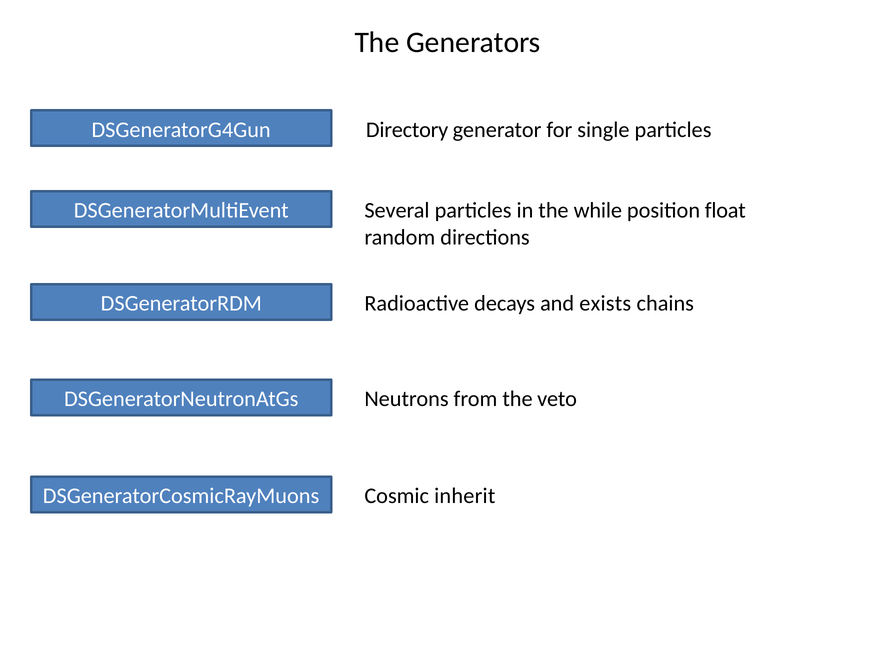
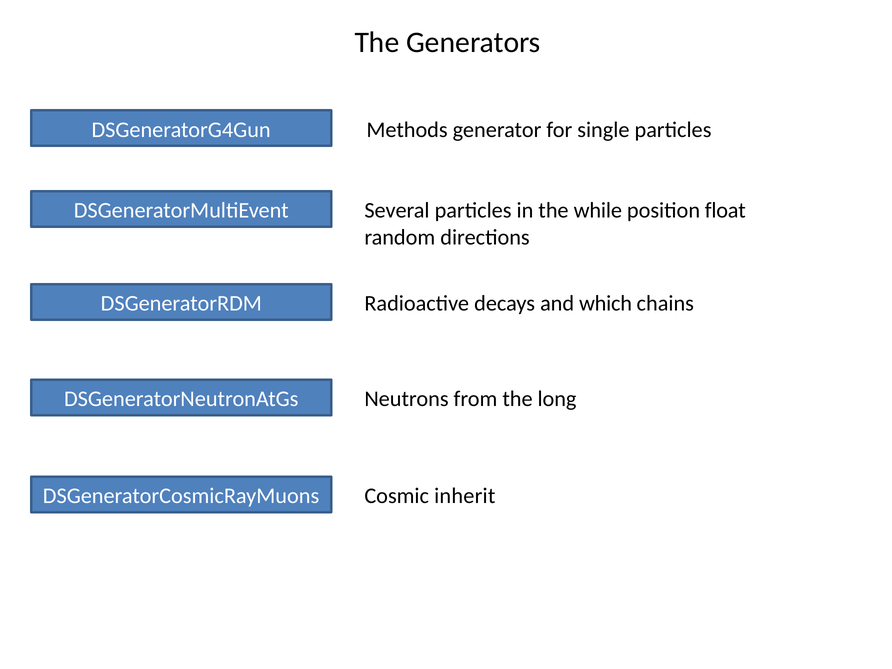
Directory: Directory -> Methods (407, 130)
exists: exists -> which (606, 303)
veto: veto -> long (557, 399)
